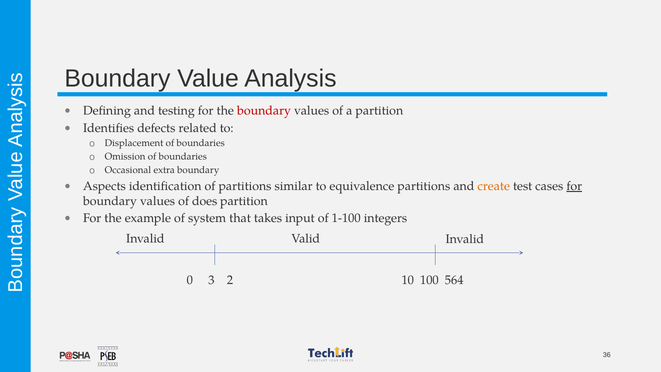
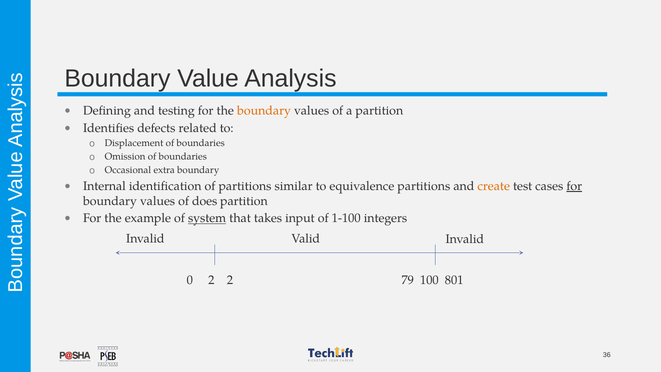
boundary colour: red -> orange (264, 111)
Aspects: Aspects -> Internal (104, 186)
system underline: none -> present (207, 218)
0 3: 3 -> 2 (211, 280)
10: 10 -> 79 (408, 280)
564: 564 -> 801 (454, 280)
